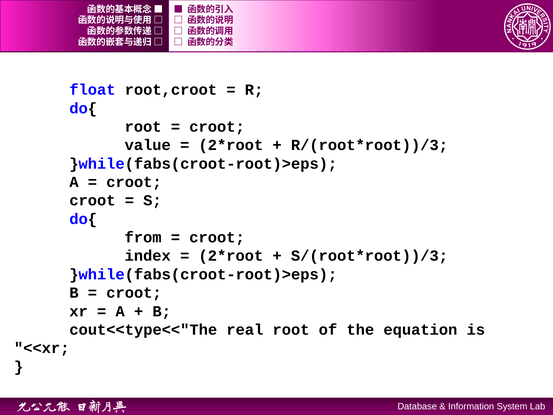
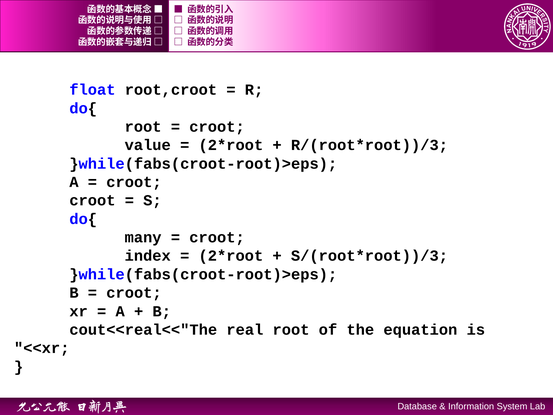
from: from -> many (143, 237)
cout<<type<<″The: cout<<type<<″The -> cout<<real<<″The (143, 330)
